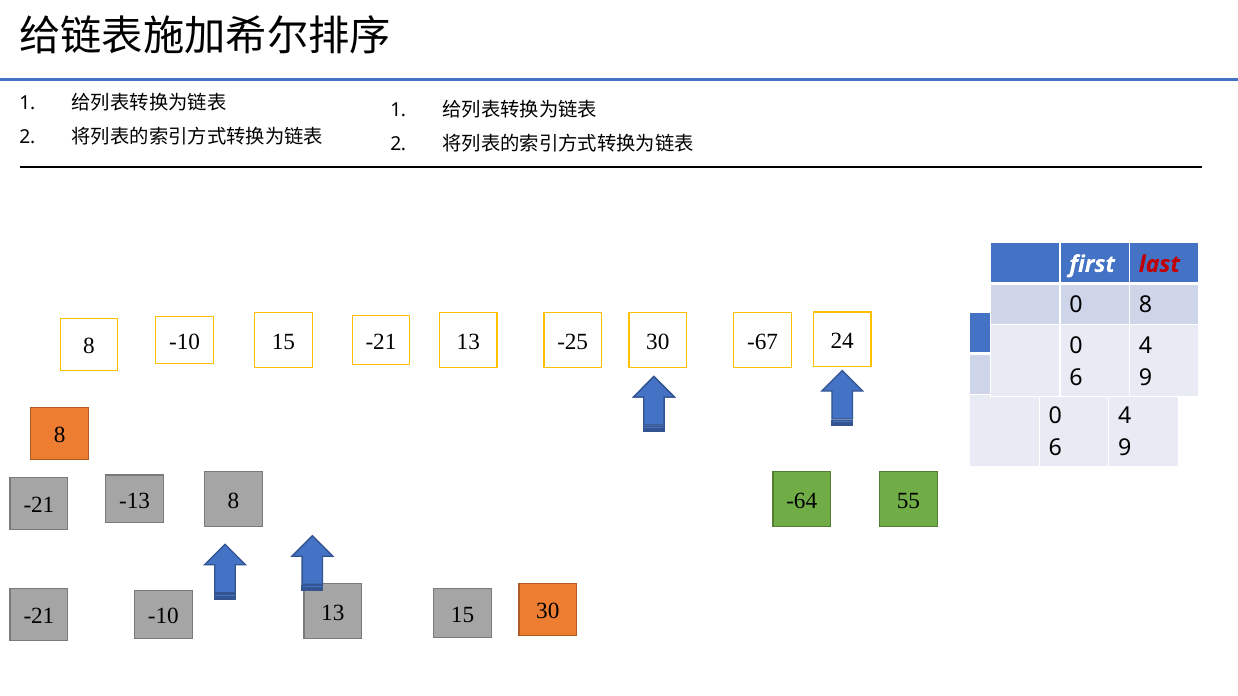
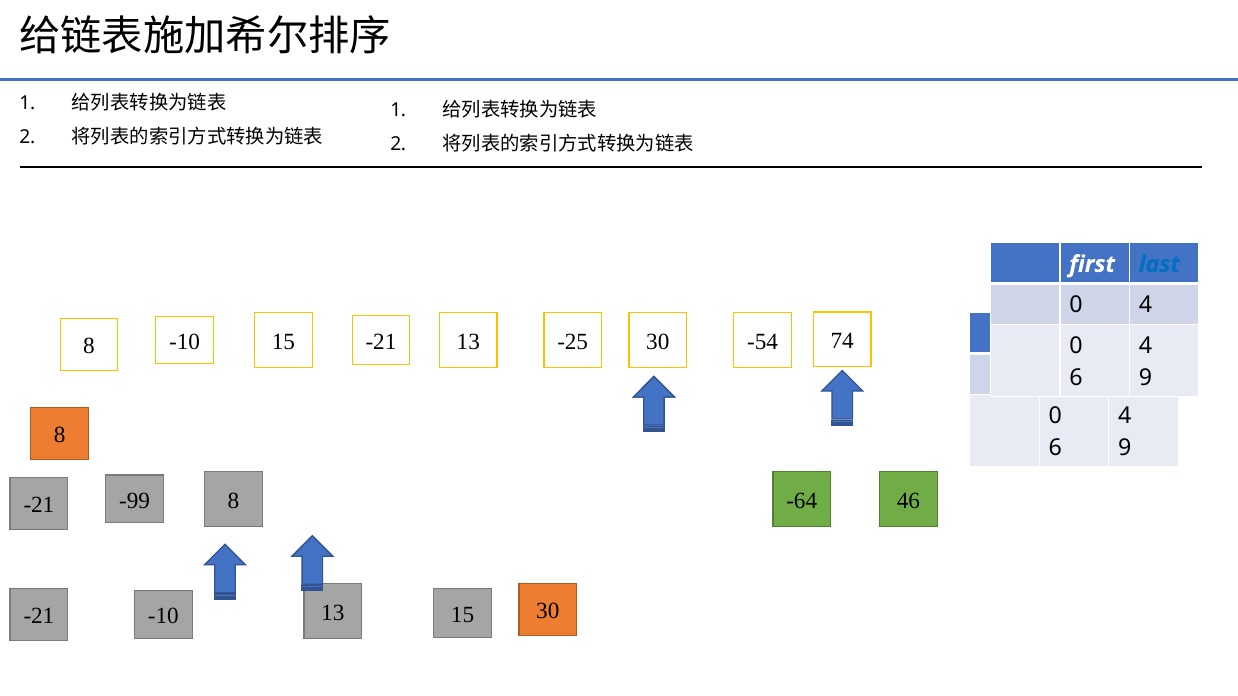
last colour: red -> blue (1159, 264)
0 8: 8 -> 4 (1145, 305)
24: 24 -> 74 (842, 341)
-67: -67 -> -54 (763, 342)
-13: -13 -> -99 (135, 501)
55: 55 -> 46 (908, 501)
